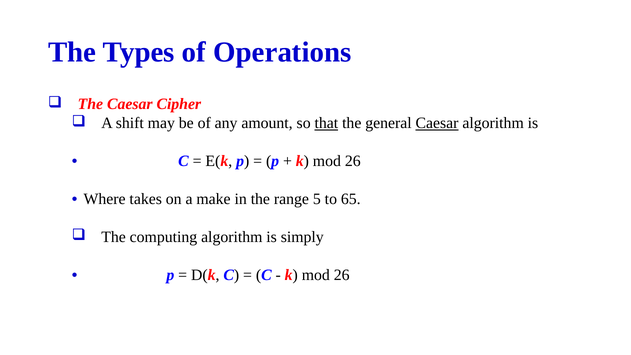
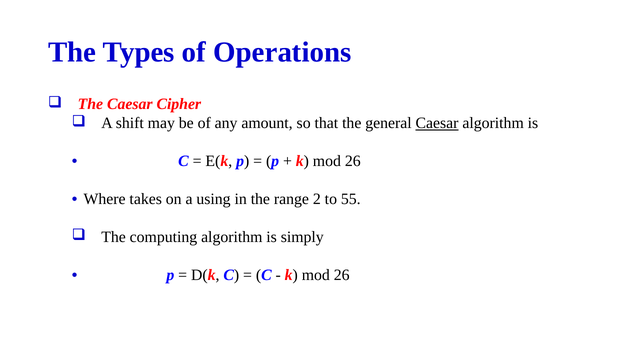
that underline: present -> none (326, 123)
make: make -> using (214, 199)
5: 5 -> 2 (317, 199)
65: 65 -> 55 (351, 199)
